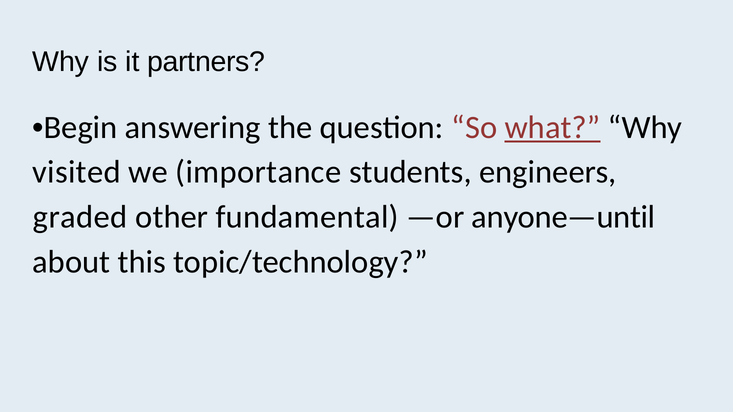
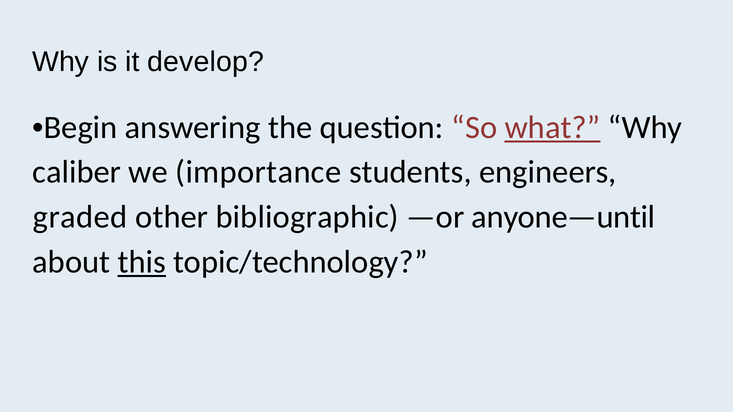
partners: partners -> develop (206, 62)
visited: visited -> caliber (77, 172)
fundamental: fundamental -> bibliographic (307, 217)
this underline: none -> present (142, 262)
